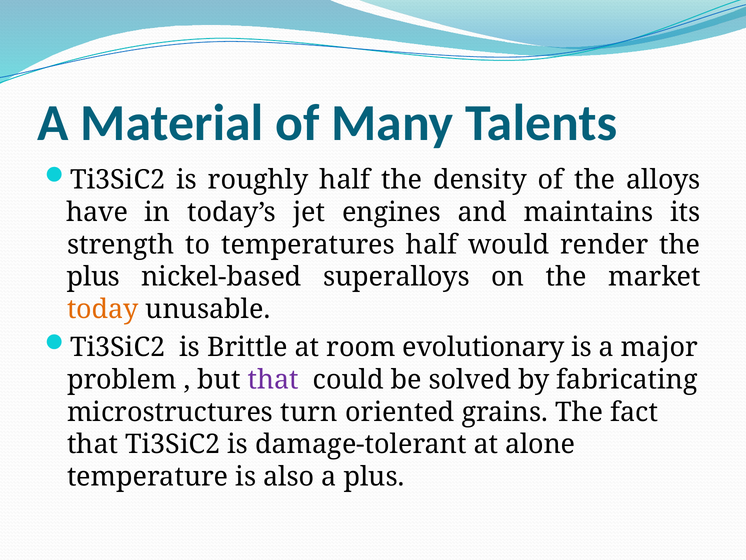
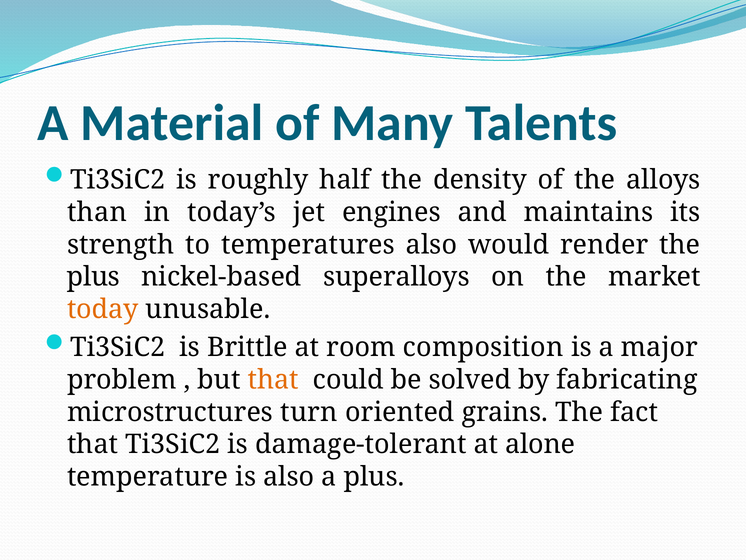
have: have -> than (97, 212)
temperatures half: half -> also (432, 244)
evolutionary: evolutionary -> composition (483, 347)
that colour: purple -> orange (273, 379)
